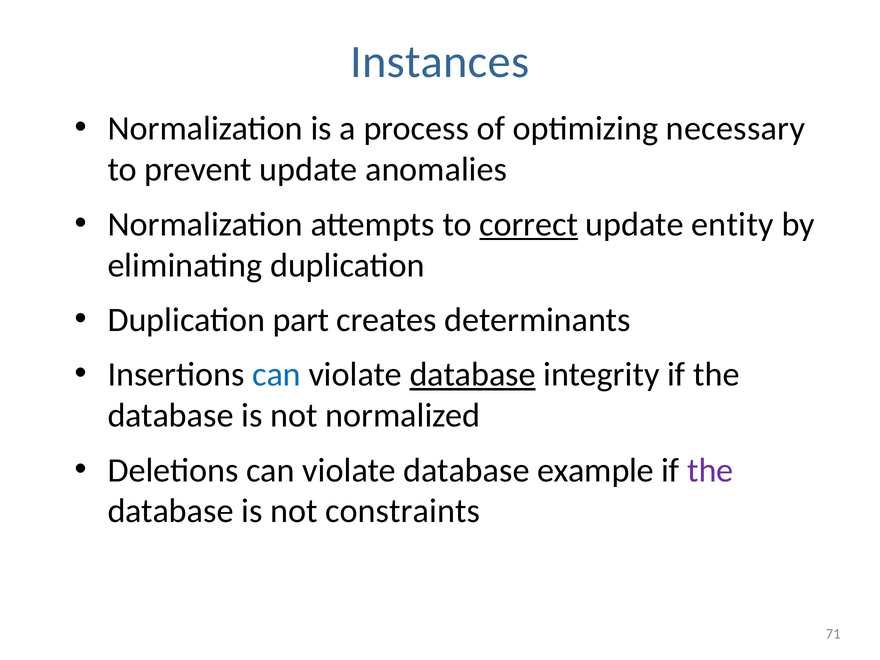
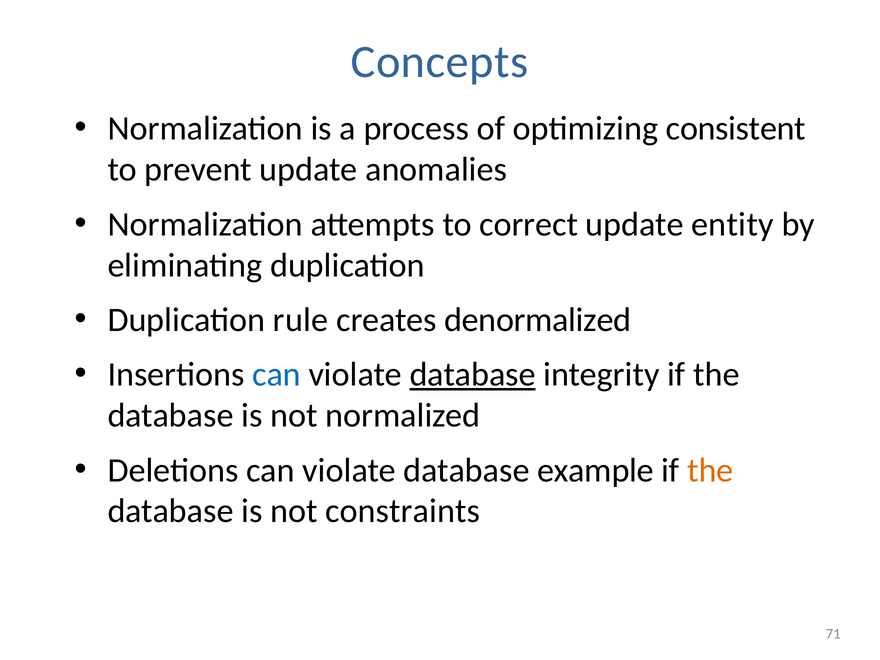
Instances: Instances -> Concepts (440, 62)
necessary: necessary -> consistent (736, 129)
correct underline: present -> none (529, 224)
part: part -> rule (301, 320)
determinants: determinants -> denormalized (538, 320)
the colour: purple -> orange (710, 470)
